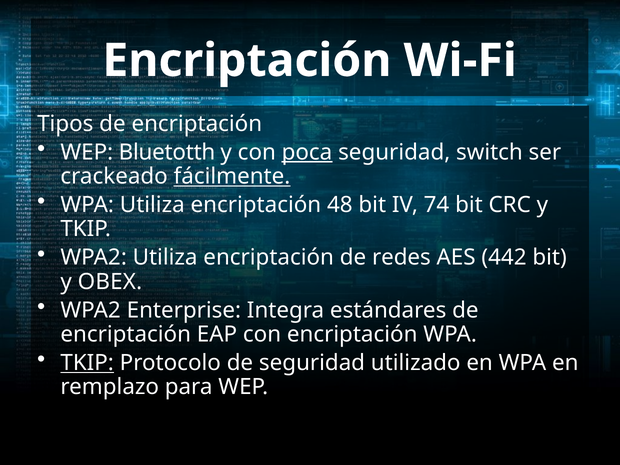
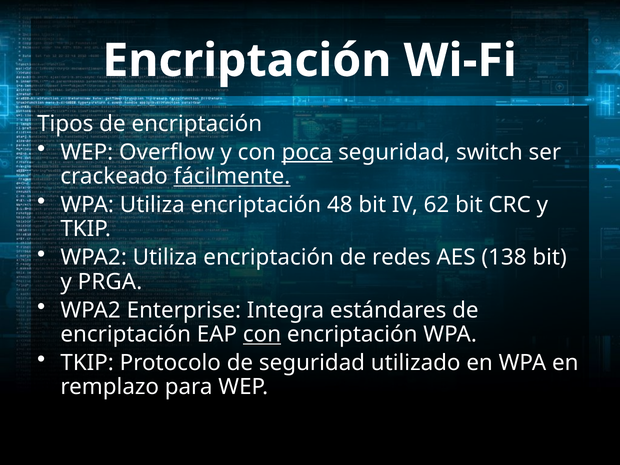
Bluetotth: Bluetotth -> Overflow (167, 152)
74: 74 -> 62 (436, 205)
442: 442 -> 138 (504, 258)
OBEX: OBEX -> PRGA (110, 282)
con underline: none -> present (262, 334)
TKIP underline: present -> none (87, 363)
